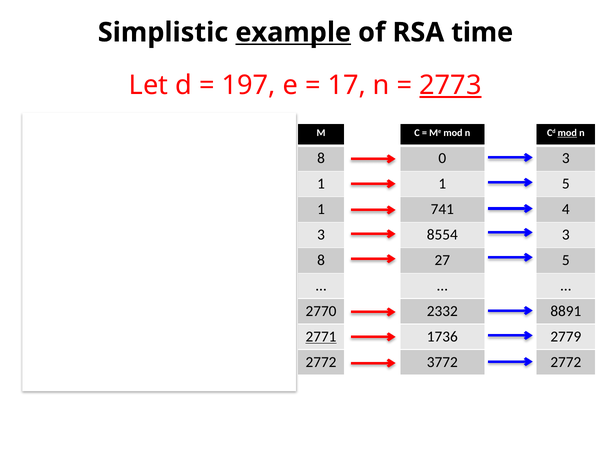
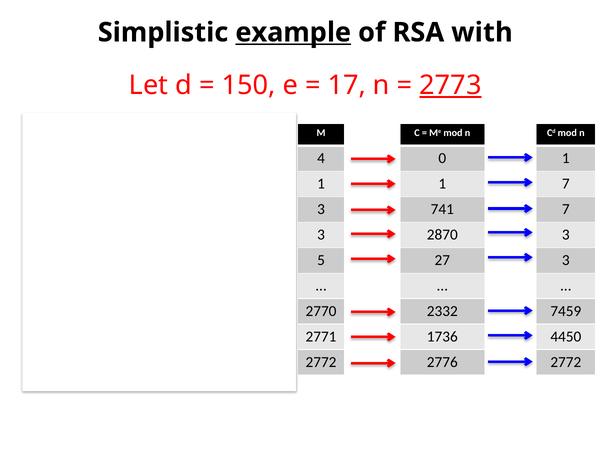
time: time -> with (482, 32)
197: 197 -> 150 (249, 85)
mod underline: present -> none (567, 133)
8: 8 -> 4 (321, 158)
0 3: 3 -> 1 (566, 158)
1 5: 5 -> 7 (566, 184)
1: 1 -> 3 (321, 209)
741 4: 4 -> 7 (566, 209)
8554: 8554 -> 2870 (442, 235)
8: 8 -> 5 (321, 260)
27 5: 5 -> 3 (566, 260)
8891: 8891 -> 7459 (566, 311)
2771 underline: present -> none (321, 337)
2779: 2779 -> 4450 (566, 337)
3772: 3772 -> 2776 (442, 362)
